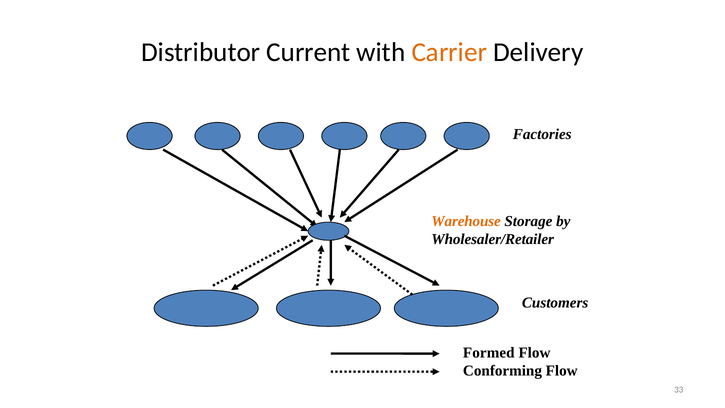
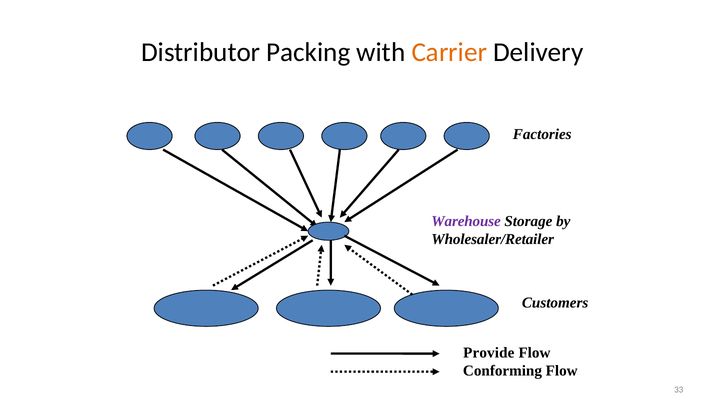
Current: Current -> Packing (308, 52)
Warehouse colour: orange -> purple (466, 221)
Formed: Formed -> Provide (489, 353)
